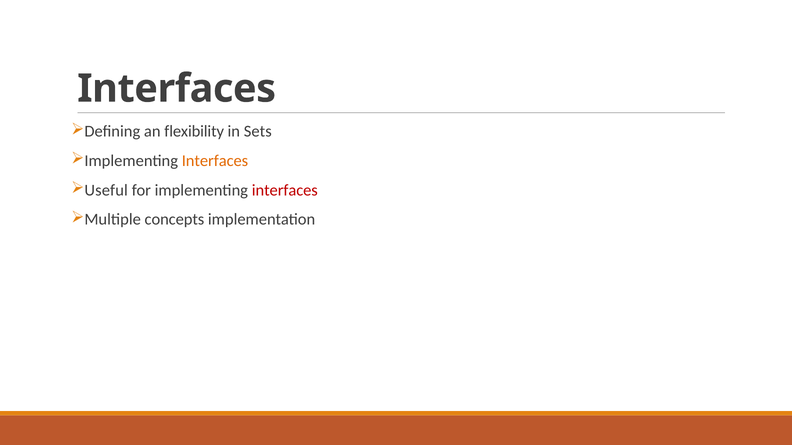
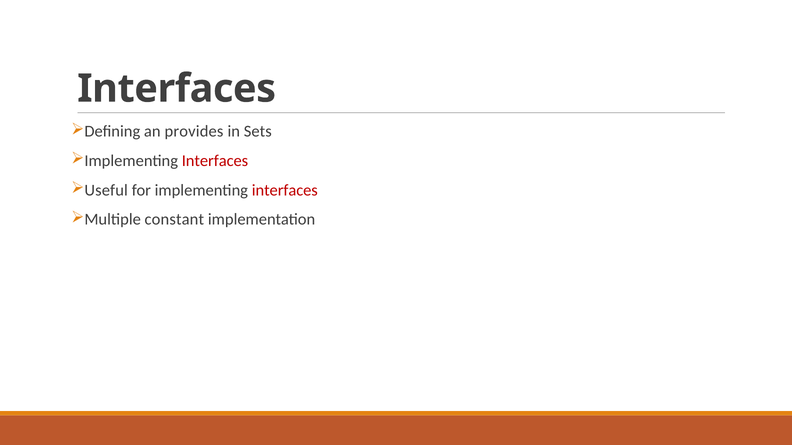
flexibility: flexibility -> provides (194, 132)
Interfaces colour: orange -> red (215, 161)
concepts: concepts -> constant (174, 220)
